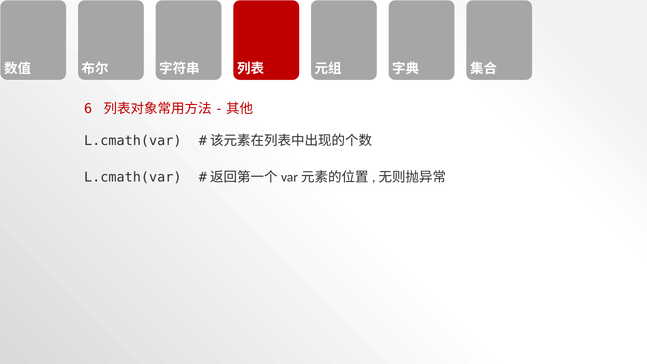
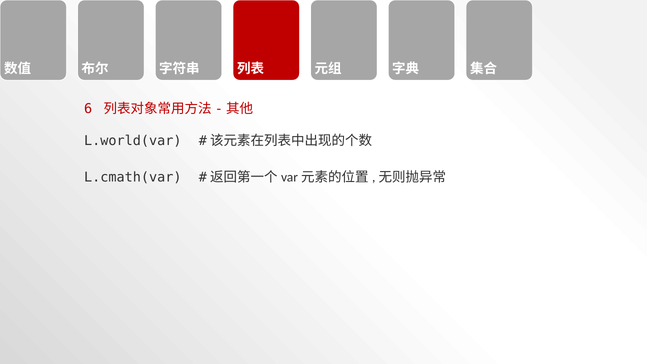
L.cmath(var: L.cmath(var -> L.world(var (133, 141)
